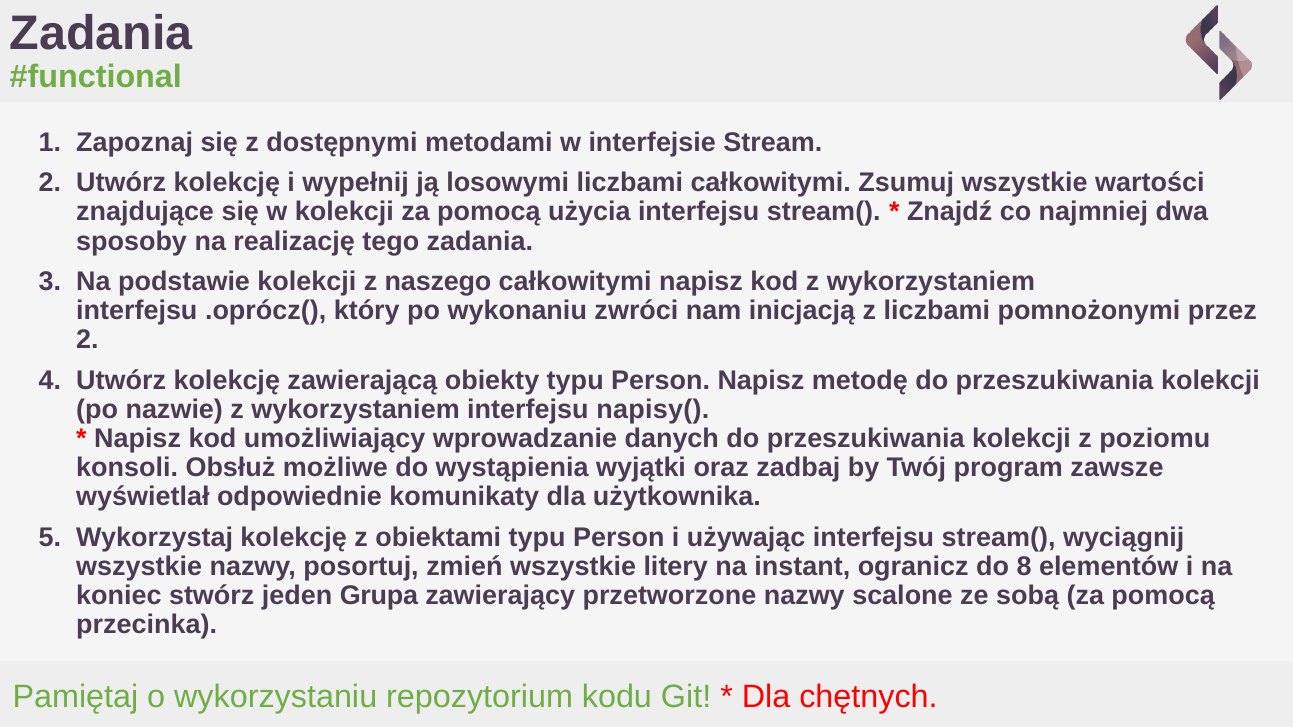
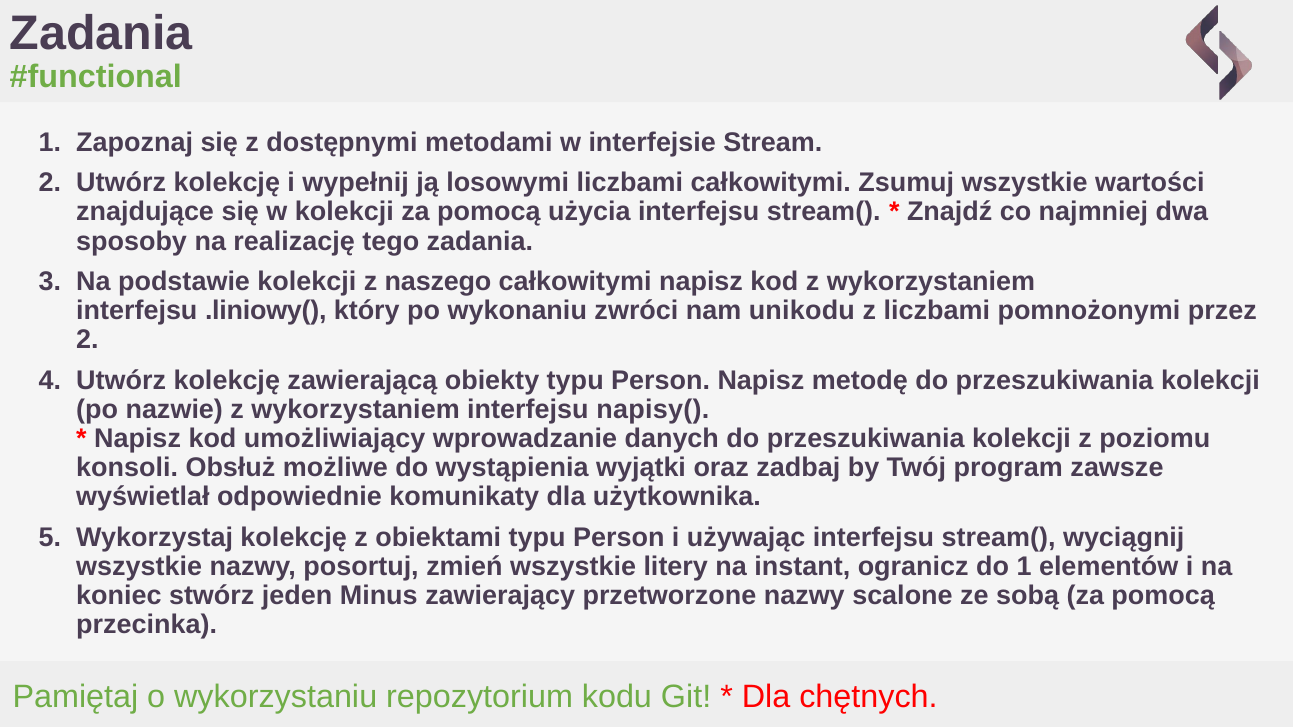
.oprócz(: .oprócz( -> .liniowy( (266, 311)
inicjacją: inicjacją -> unikodu (802, 311)
do 8: 8 -> 1 (1024, 567)
Grupa: Grupa -> Minus (379, 596)
